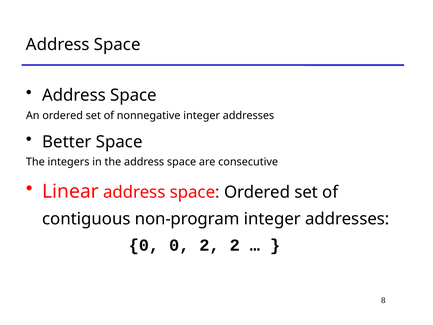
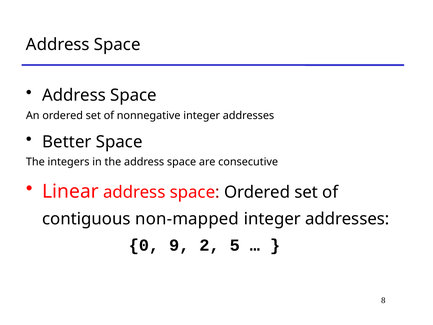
non-program: non-program -> non-mapped (187, 219)
0 0: 0 -> 9 (179, 245)
2 2: 2 -> 5 (235, 245)
